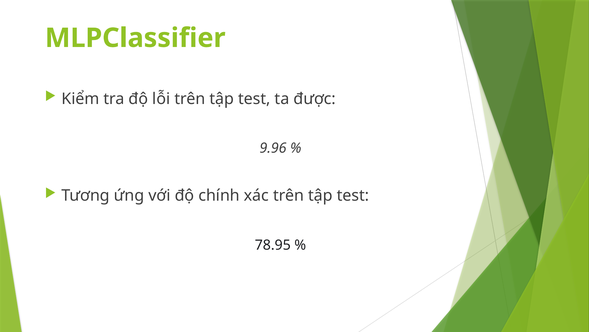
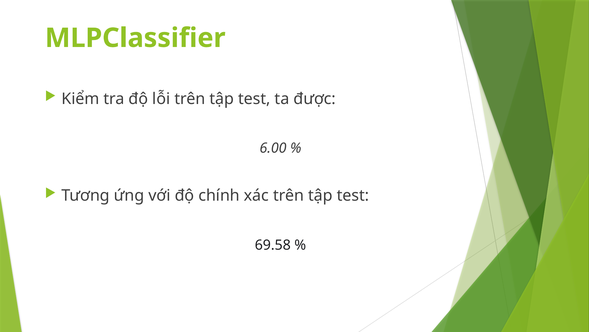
9.96: 9.96 -> 6.00 (273, 148)
78.95: 78.95 -> 69.58 (273, 245)
